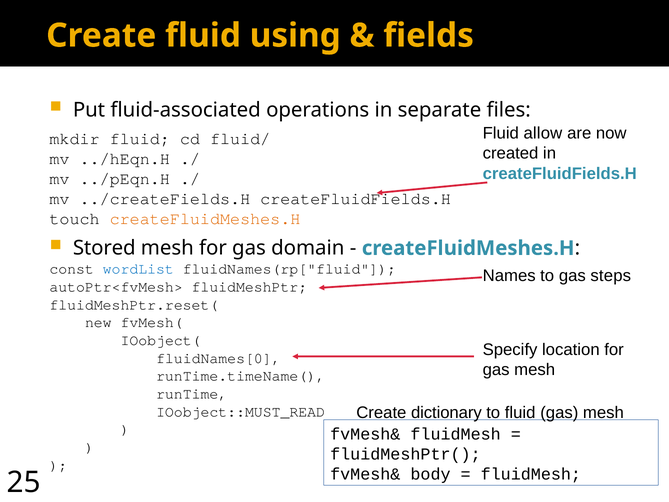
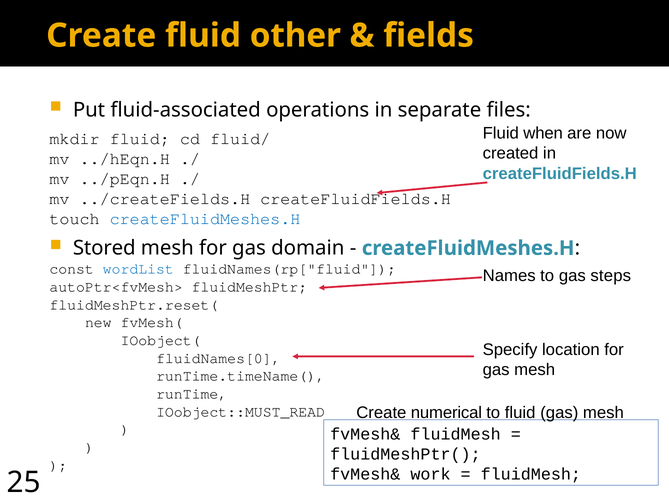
using: using -> other (295, 36)
allow: allow -> when (543, 133)
createFluidMeshes.H colour: orange -> blue (205, 219)
dictionary: dictionary -> numerical (446, 413)
body: body -> work (431, 474)
